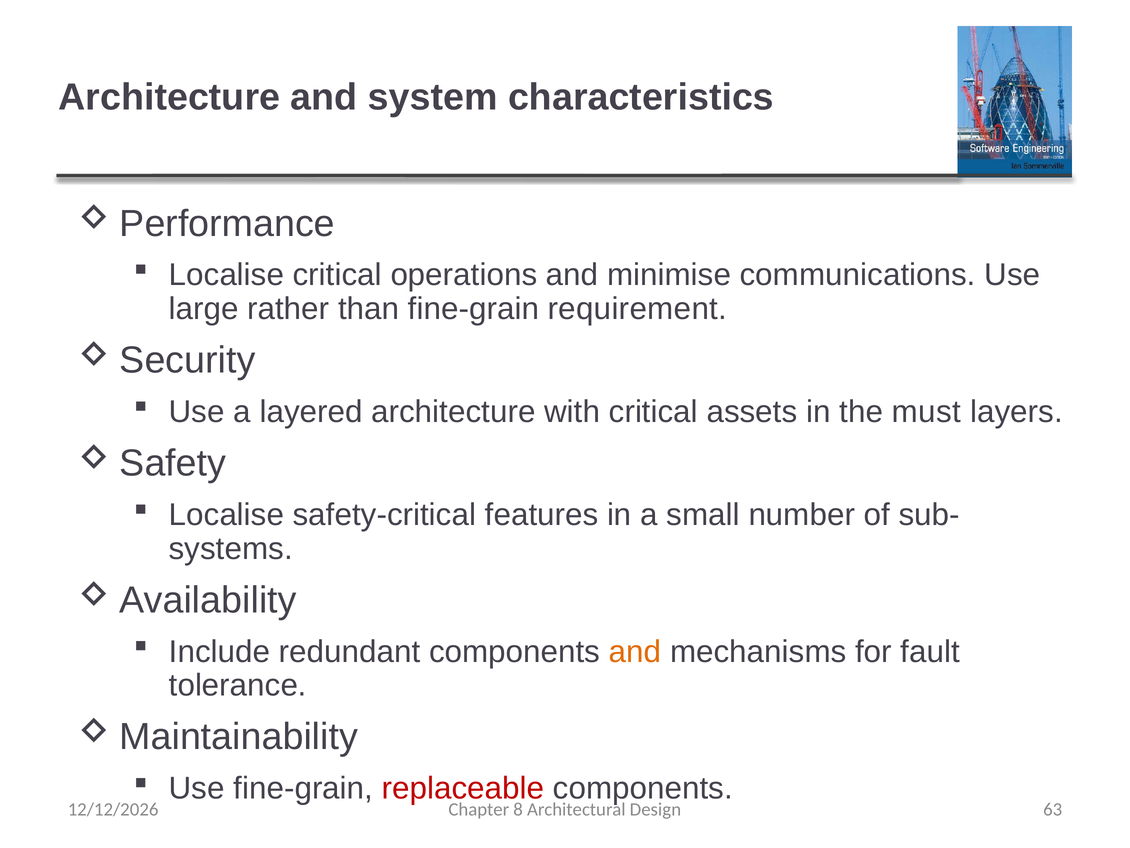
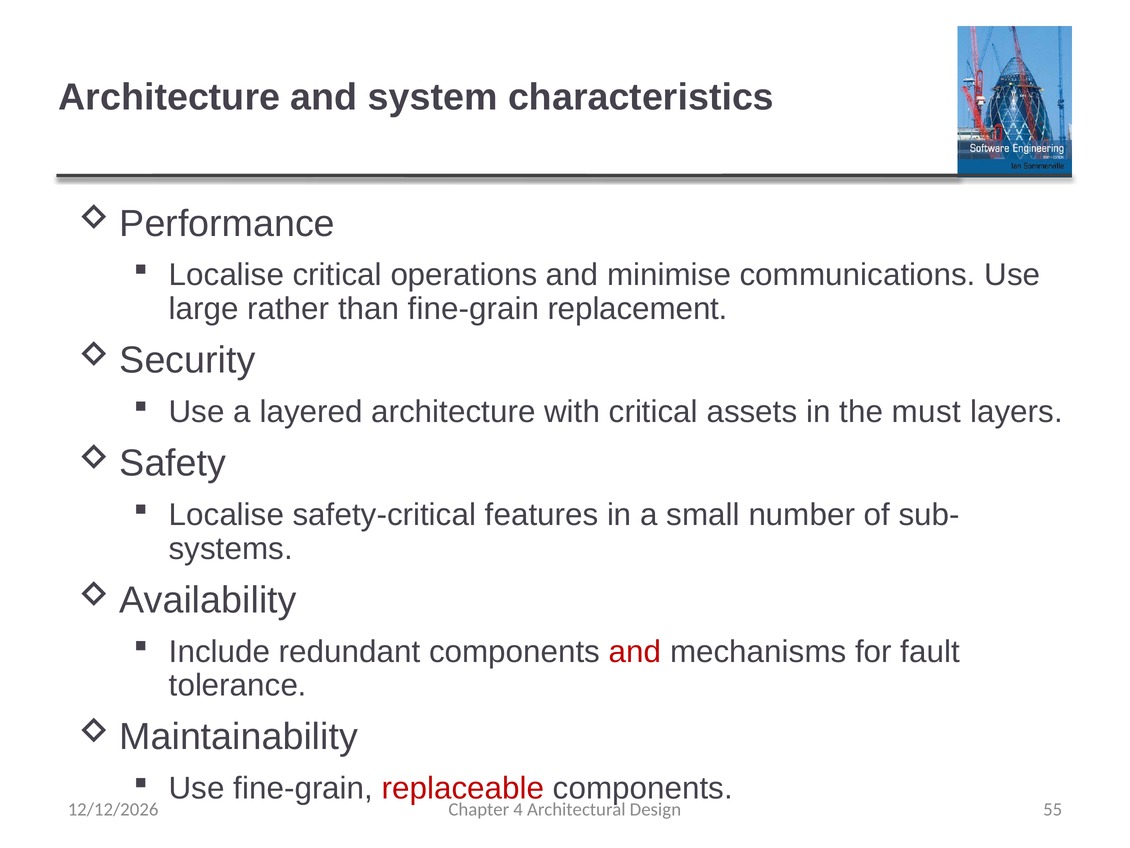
requirement: requirement -> replacement (638, 309)
and colour: orange -> red (635, 651)
8: 8 -> 4 (518, 809)
63: 63 -> 55 (1053, 809)
